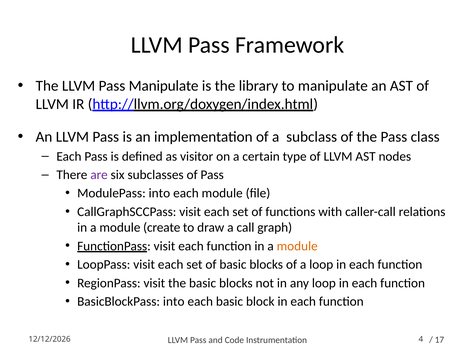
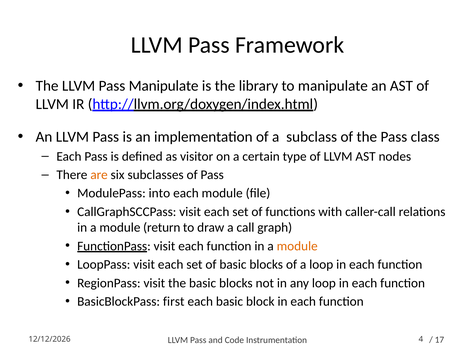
are colour: purple -> orange (99, 175)
create: create -> return (162, 228)
BasicBlockPass into: into -> first (174, 302)
